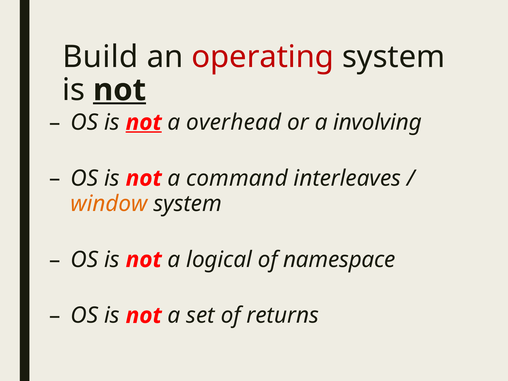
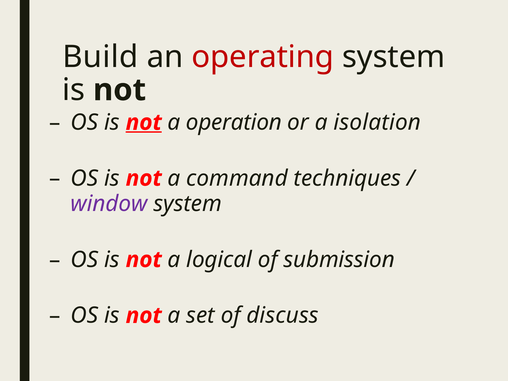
not underline: present -> none (120, 90)
overhead: overhead -> operation (234, 122)
involving: involving -> isolation (377, 122)
interleaves: interleaves -> techniques (347, 178)
window colour: orange -> purple (109, 204)
namespace: namespace -> submission (339, 260)
returns: returns -> discuss (283, 316)
